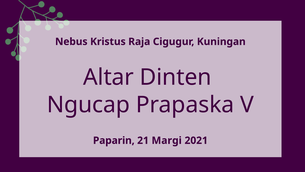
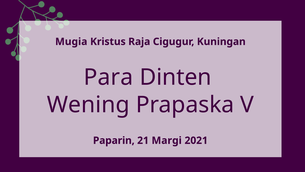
Nebus: Nebus -> Mugia (71, 42)
Altar: Altar -> Para (108, 77)
Ngucap: Ngucap -> Wening (88, 105)
